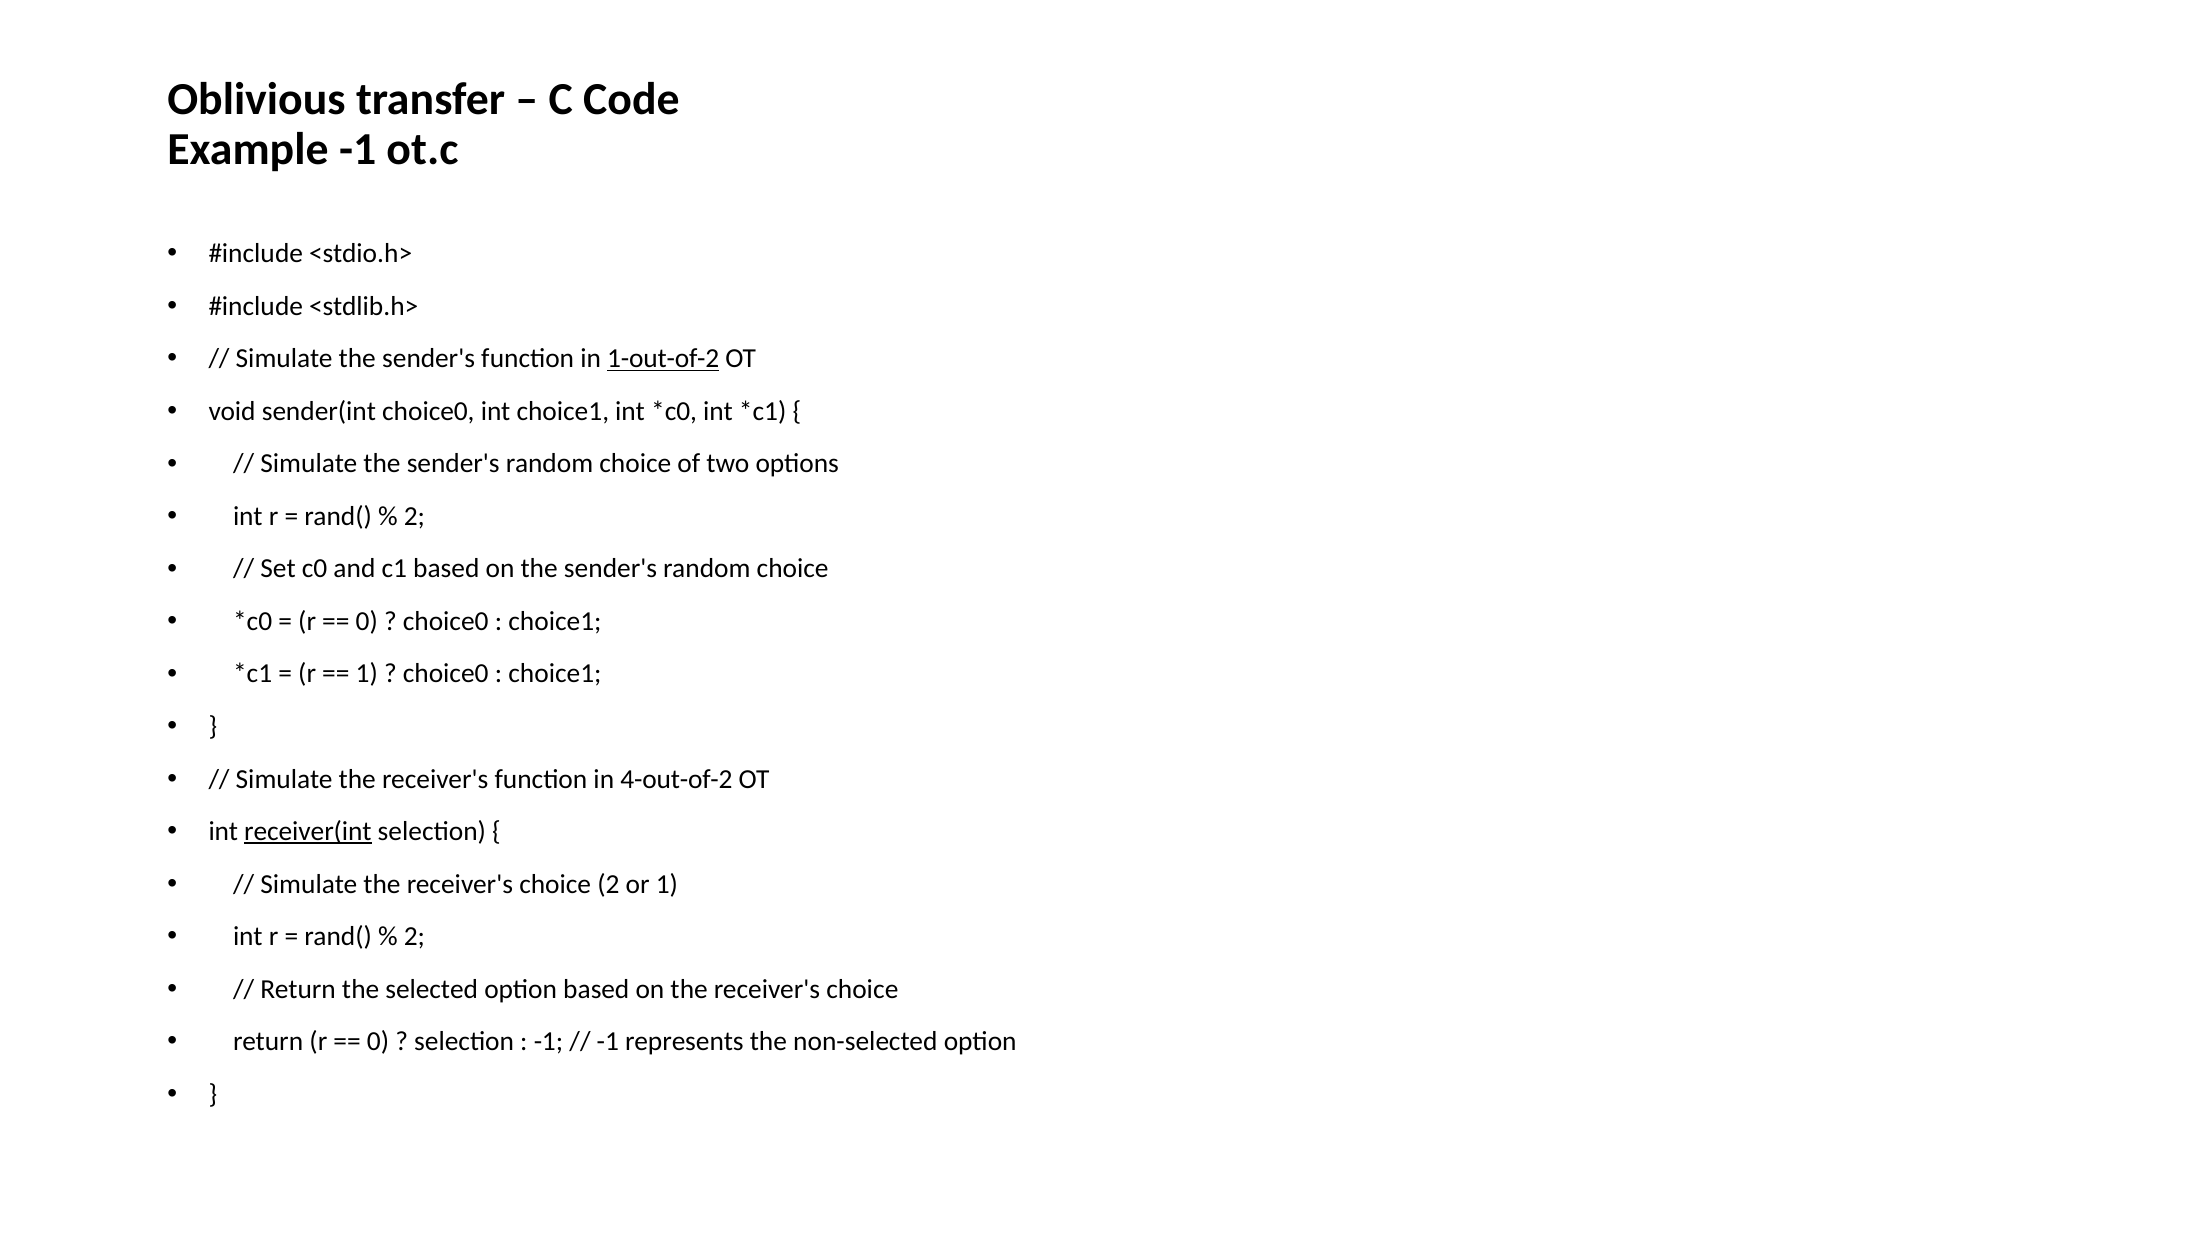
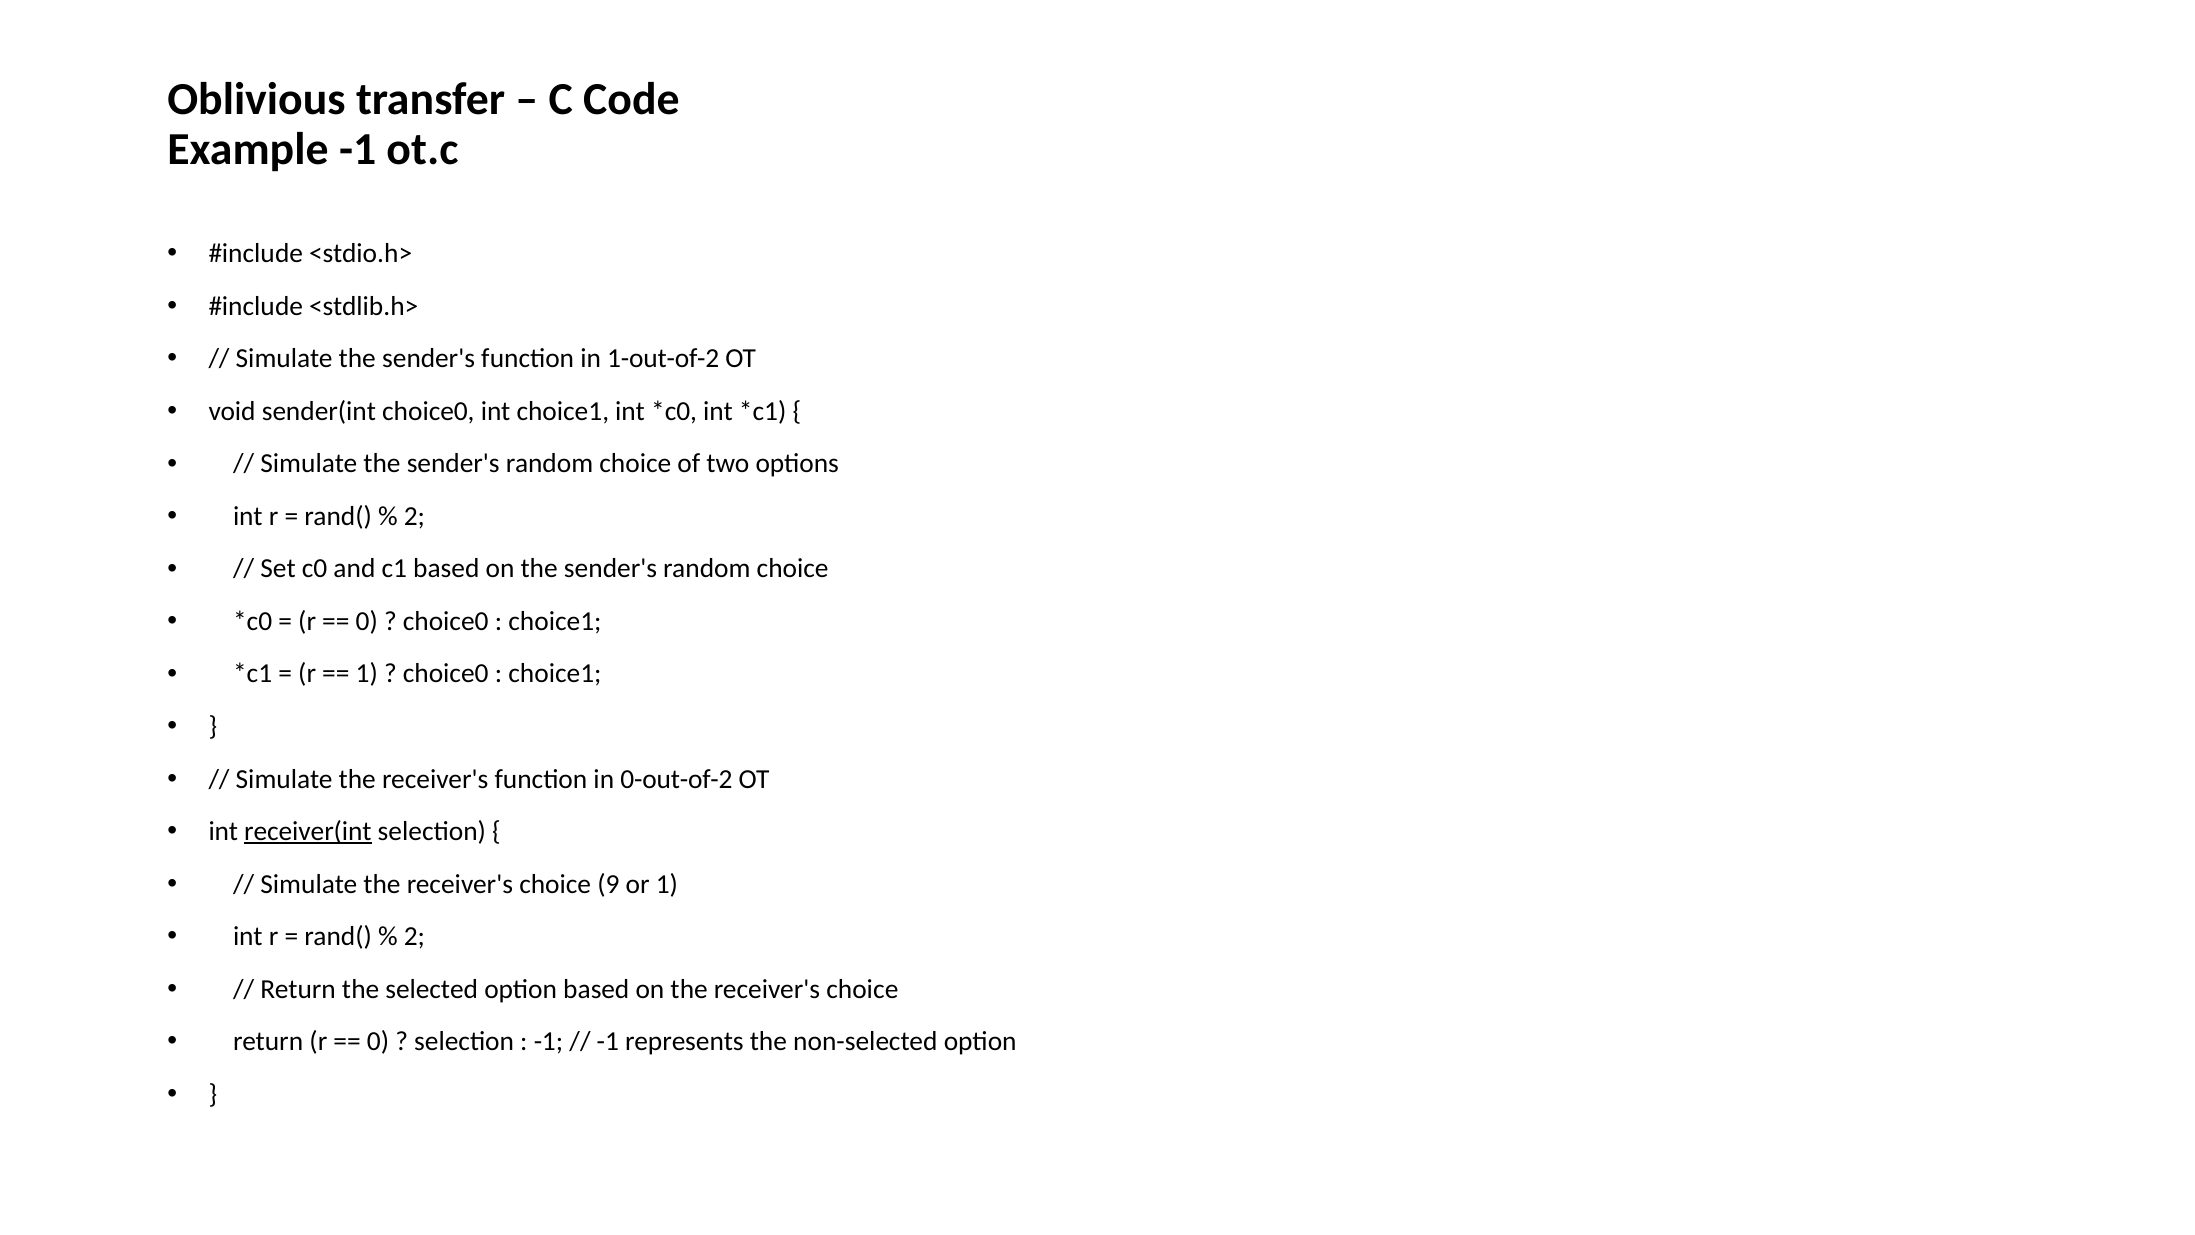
1-out-of-2 underline: present -> none (663, 359)
4-out-of-2: 4-out-of-2 -> 0-out-of-2 (676, 779)
choice 2: 2 -> 9 (608, 884)
